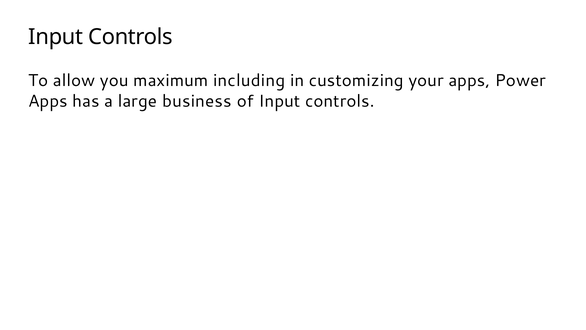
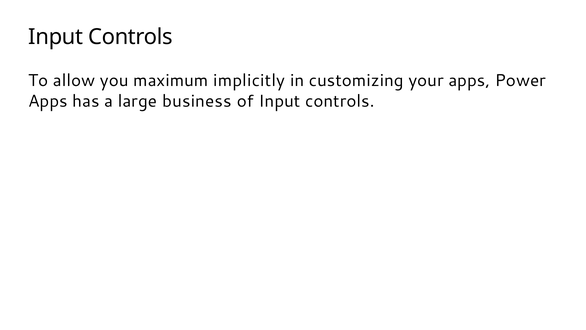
including: including -> implicitly (249, 80)
